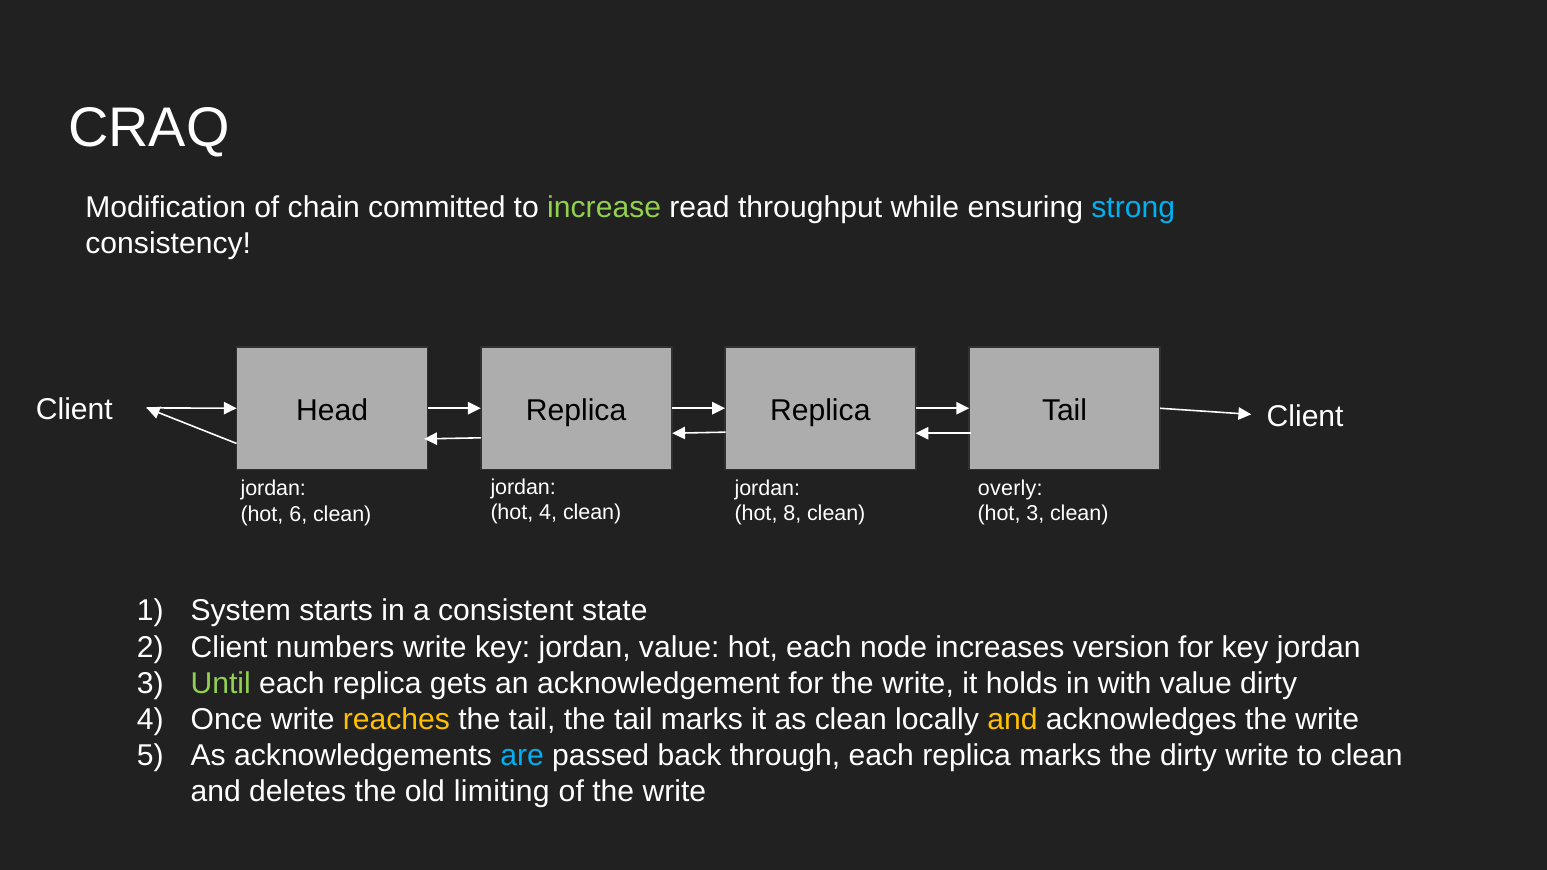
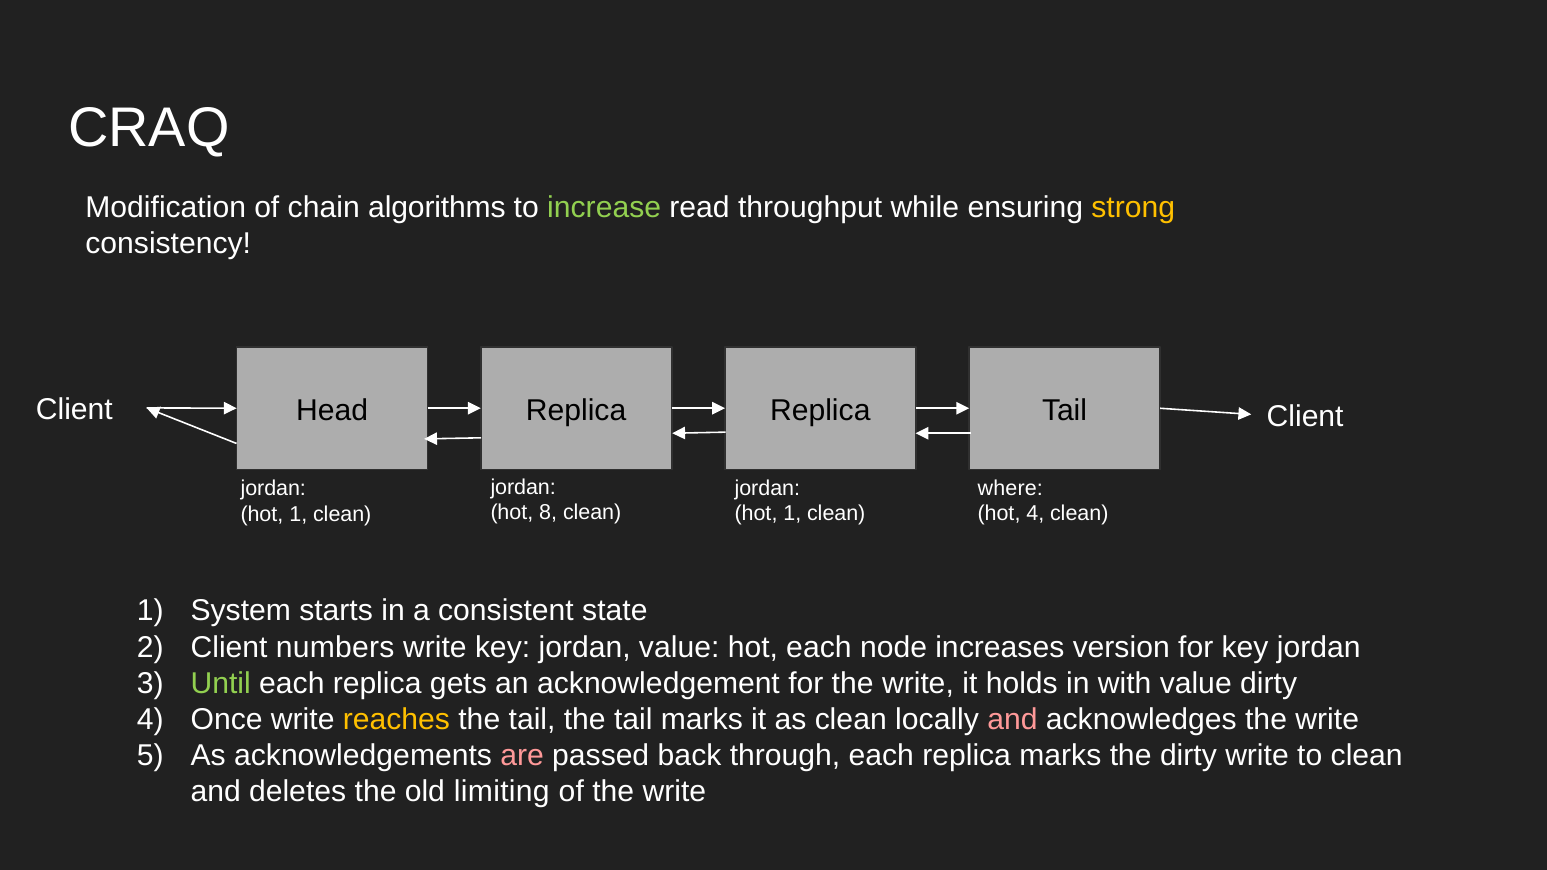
committed: committed -> algorithms (437, 208)
strong colour: light blue -> yellow (1133, 208)
overly: overly -> where (1010, 488)
hot 4: 4 -> 8 (548, 513)
8: 8 -> 1 (792, 514)
hot 3: 3 -> 4 (1035, 514)
6: 6 -> 1 (298, 514)
and colour: yellow -> pink (1012, 720)
are colour: light blue -> pink (522, 756)
